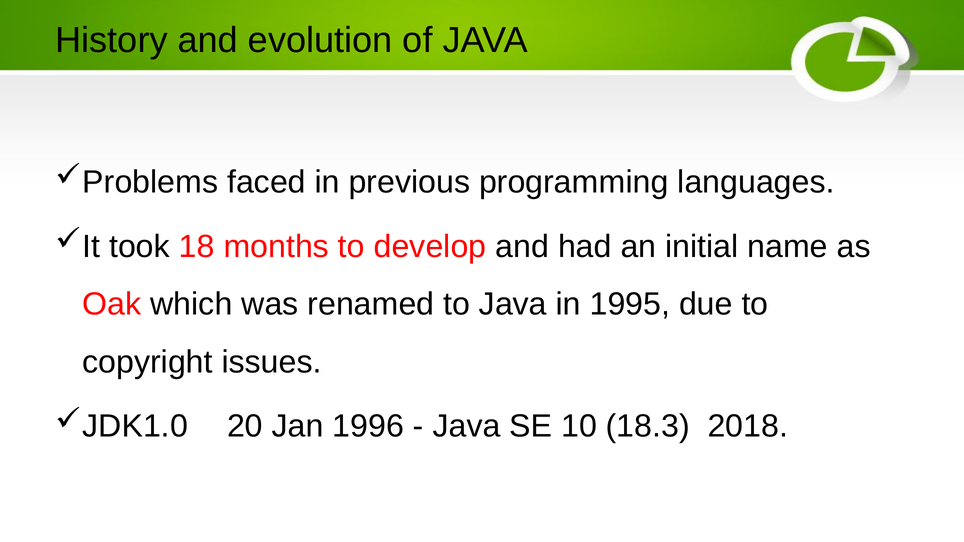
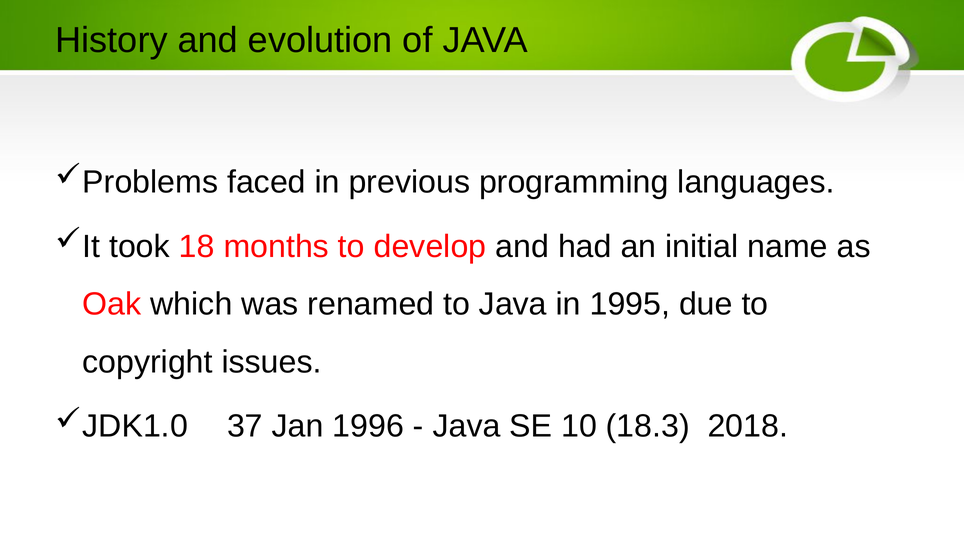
20: 20 -> 37 (245, 426)
